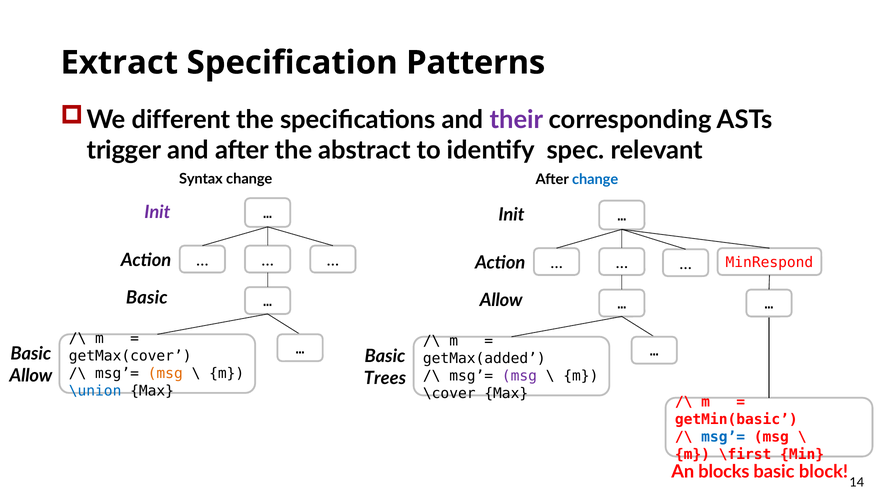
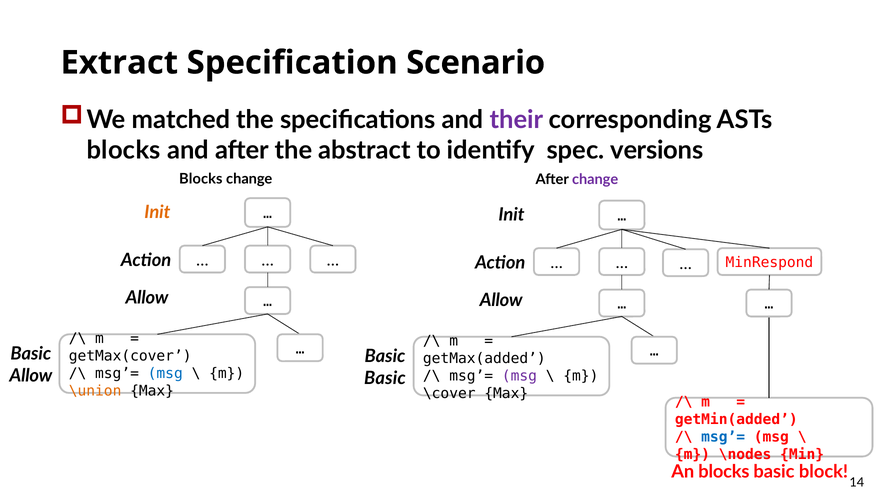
Patterns: Patterns -> Scenario (476, 63)
different: different -> matched (181, 120)
trigger: trigger -> blocks (124, 150)
relevant: relevant -> versions (657, 150)
Syntax: Syntax -> Blocks (201, 179)
change colour: blue -> purple (595, 179)
Init colour: purple -> orange (157, 212)
Basic: Basic -> Allow (147, 298)
msg colour: orange -> blue (165, 374)
Trees: Trees -> Basic (385, 378)
\union colour: blue -> orange (95, 391)
getMin(basic: getMin(basic -> getMin(added (736, 420)
\first: \first -> \nodes (745, 455)
